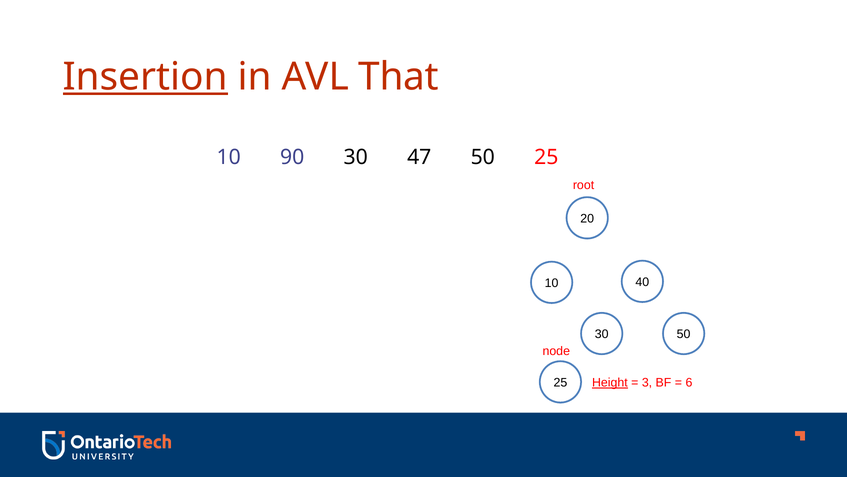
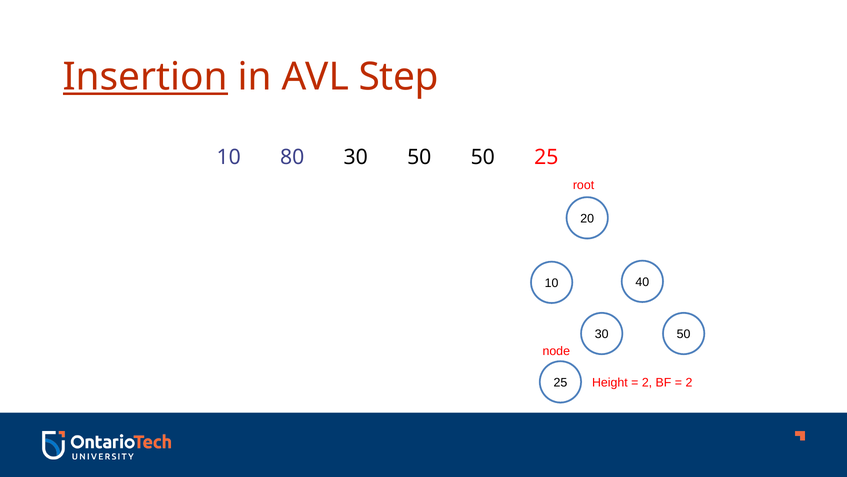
That: That -> Step (399, 77)
90: 90 -> 80 (292, 157)
30 47: 47 -> 50 (419, 157)
Height underline: present -> none (610, 382)
3: 3 -> 2 (647, 382)
6: 6 -> 2 (689, 382)
